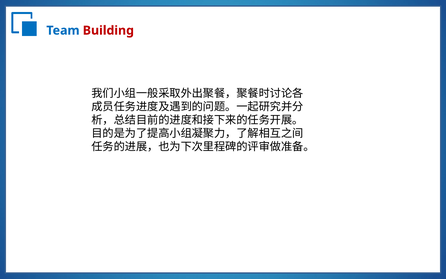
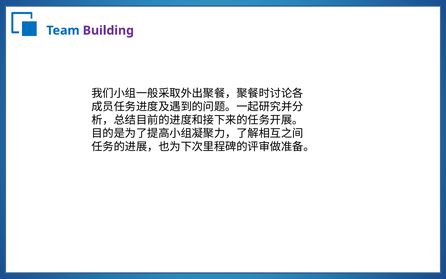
Building colour: red -> purple (108, 30)
